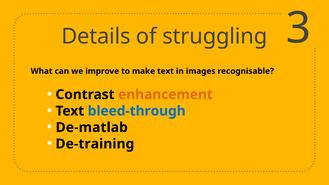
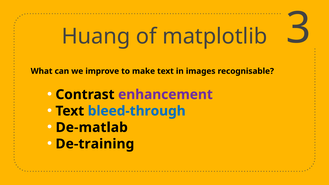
Details: Details -> Huang (96, 36)
struggling: struggling -> matplotlib (215, 36)
enhancement colour: orange -> purple (165, 95)
